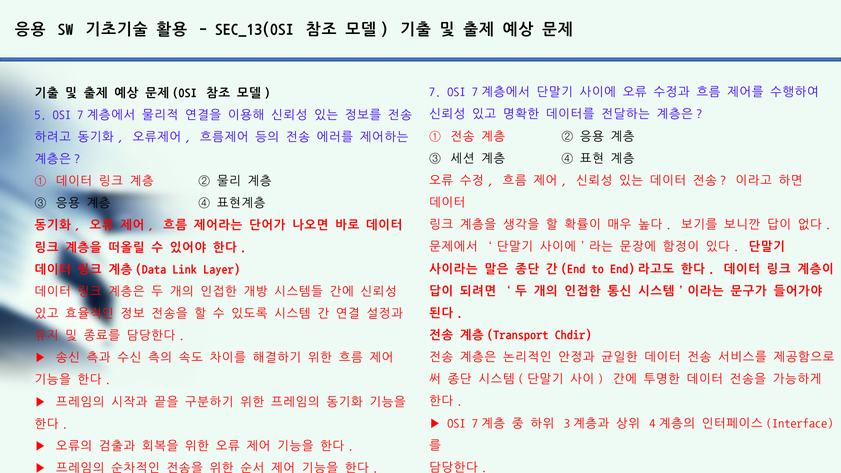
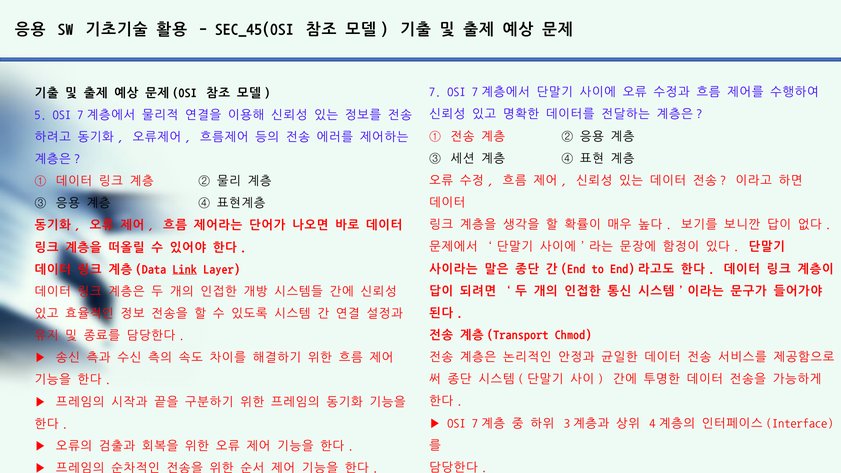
SEC_13(OSI: SEC_13(OSI -> SEC_45(OSI (254, 29)
Link underline: none -> present (185, 269)
Chdir: Chdir -> Chmod (573, 335)
